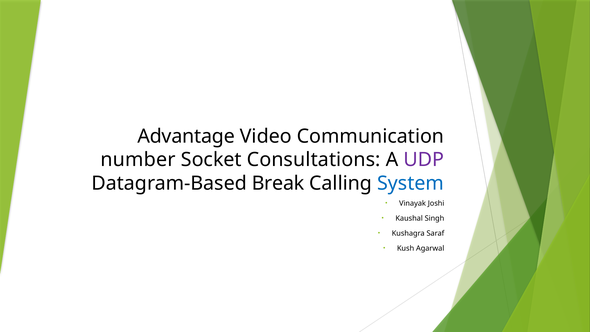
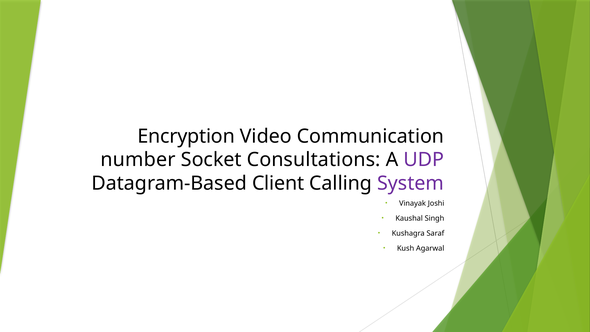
Advantage: Advantage -> Encryption (186, 136)
Break: Break -> Client (278, 183)
System colour: blue -> purple (411, 183)
